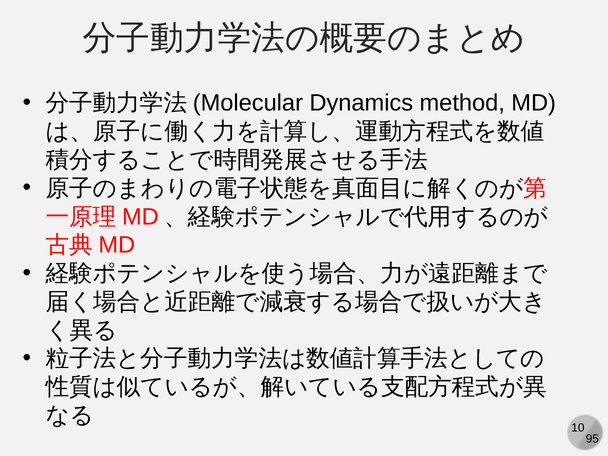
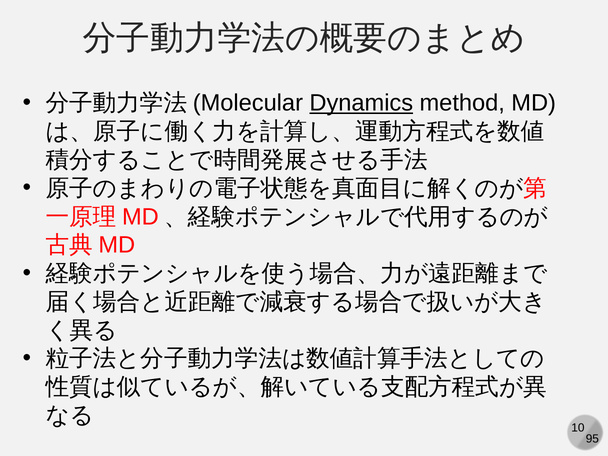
Dynamics underline: none -> present (361, 103)
